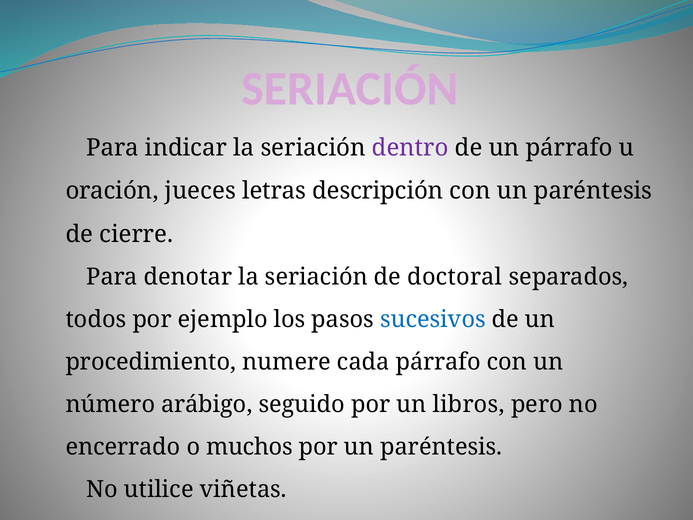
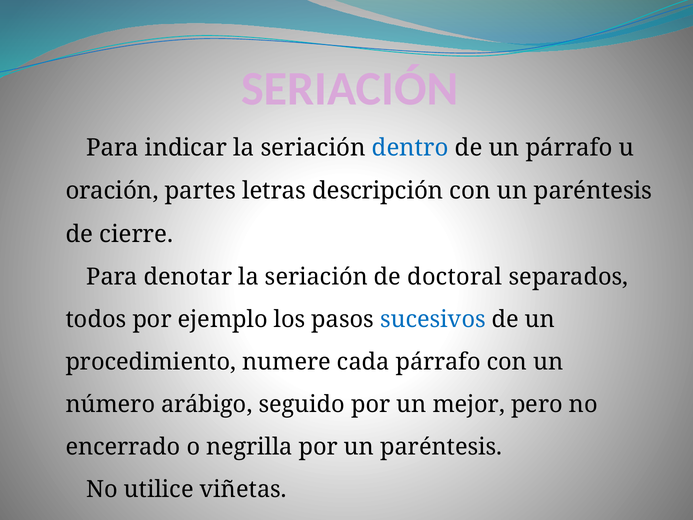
dentro colour: purple -> blue (410, 148)
jueces: jueces -> partes (200, 191)
libros: libros -> mejor (469, 404)
muchos: muchos -> negrilla (249, 447)
